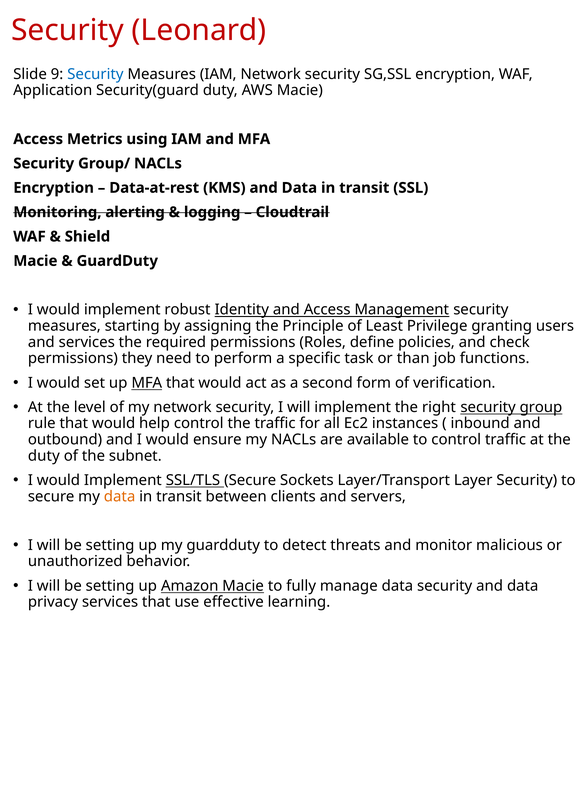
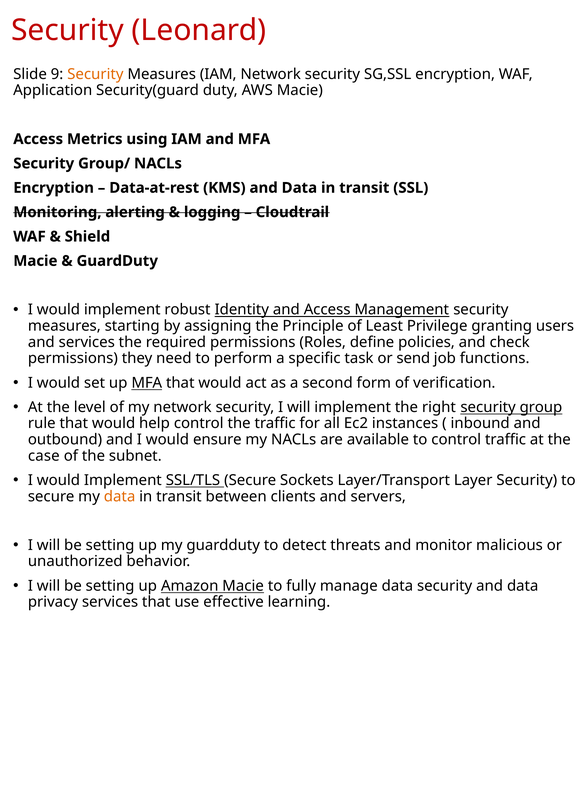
Security colour: blue -> orange (95, 74)
than: than -> send (413, 358)
duty: duty -> case (44, 455)
